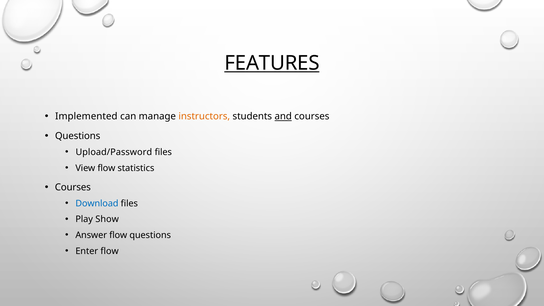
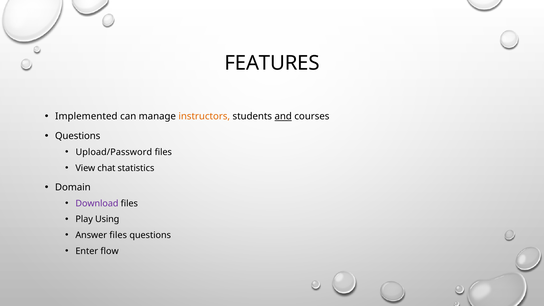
FEATURES underline: present -> none (272, 63)
View flow: flow -> chat (106, 168)
Courses: Courses -> Domain (73, 187)
Download colour: blue -> purple (97, 203)
Show: Show -> Using (107, 219)
Answer flow: flow -> files (118, 235)
